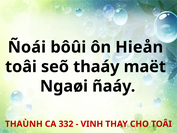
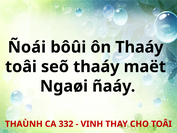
ôn Hieån: Hieån -> Thaáy (139, 47)
